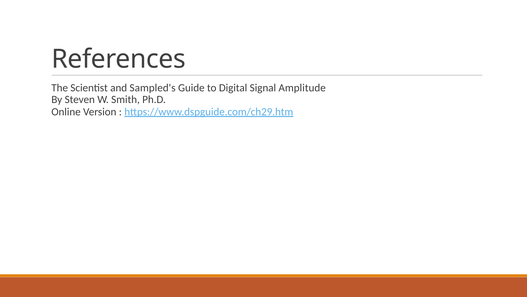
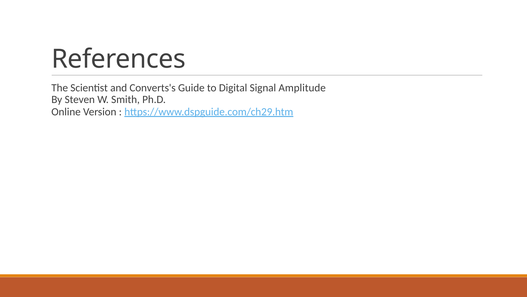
Sampled's: Sampled's -> Converts's (153, 88)
